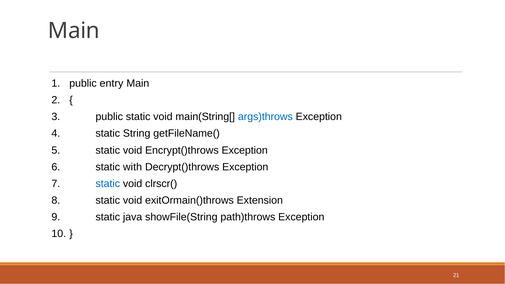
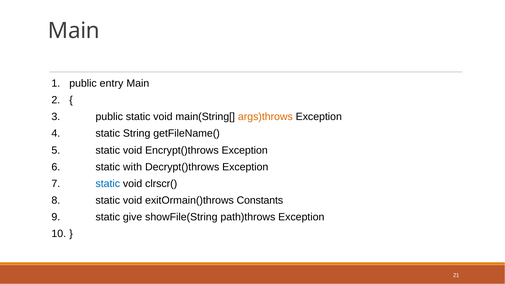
args)throws colour: blue -> orange (265, 117)
Extension: Extension -> Constants (260, 200)
java: java -> give (133, 217)
